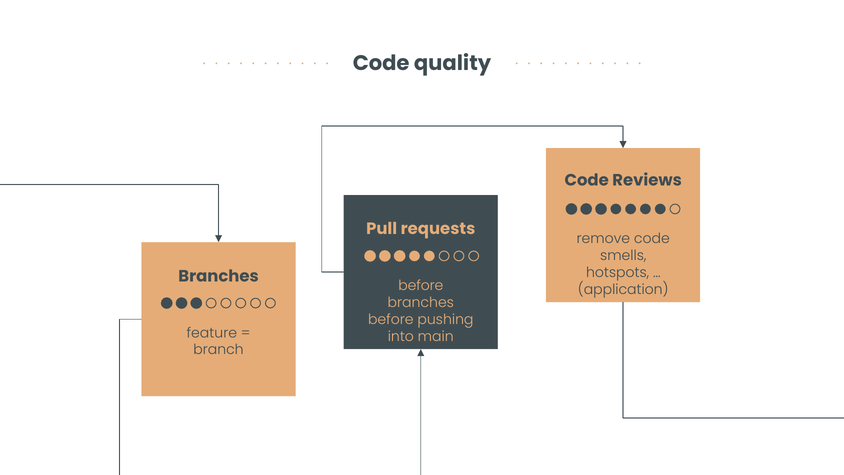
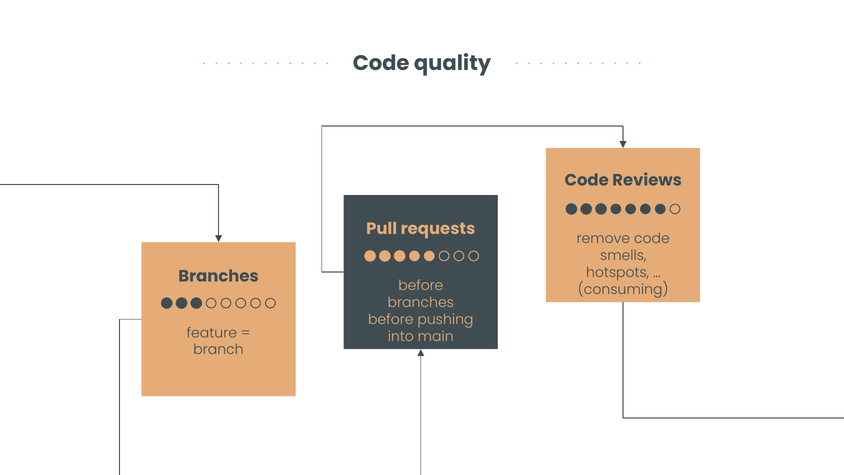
application: application -> consuming (623, 289)
